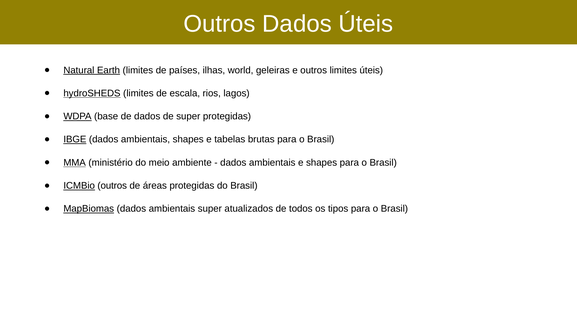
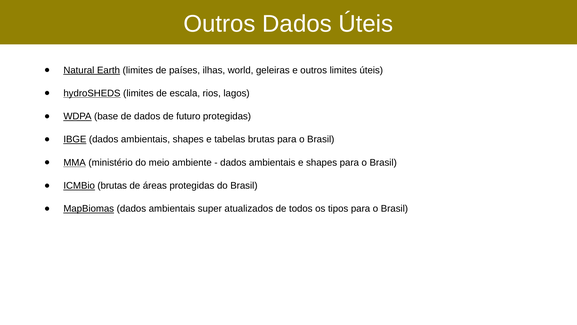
de super: super -> futuro (188, 116)
ICMBio outros: outros -> brutas (112, 185)
